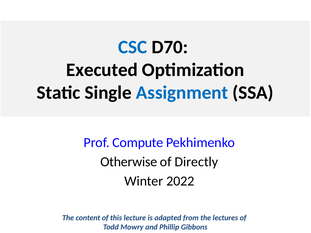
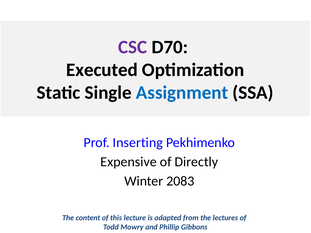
CSC colour: blue -> purple (133, 47)
Compute: Compute -> Inserting (138, 143)
Otherwise: Otherwise -> Expensive (129, 162)
2022: 2022 -> 2083 (180, 181)
